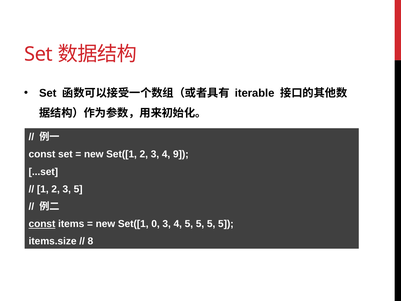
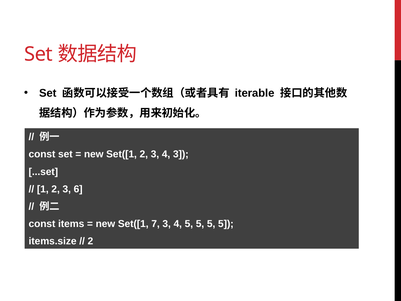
4 9: 9 -> 3 (181, 154)
3 5: 5 -> 6 (78, 189)
const underline: present -> none (42, 224)
0: 0 -> 7 (156, 224)
8: 8 -> 2 (90, 241)
